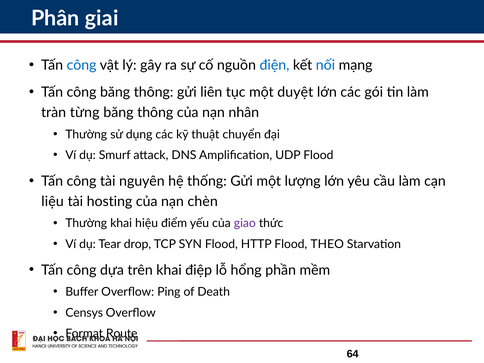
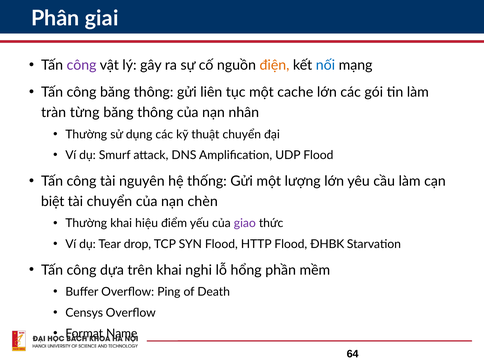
công colour: blue -> purple (82, 65)
điện colour: blue -> orange (274, 65)
duyệt: duyệt -> cache (295, 92)
liệu: liệu -> biệt (53, 201)
tài hosting: hosting -> chuyển (109, 201)
THEO: THEO -> ĐHBK (327, 244)
điệp: điệp -> nghi (199, 270)
Route: Route -> Name (122, 333)
